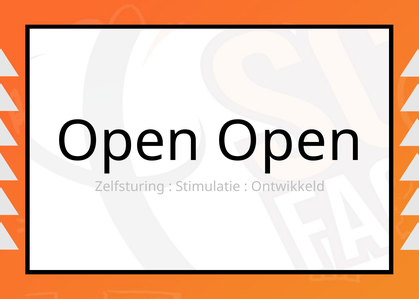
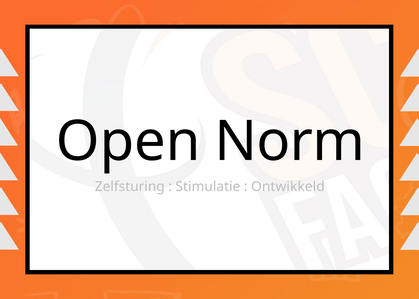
Open Open: Open -> Norm (290, 142)
